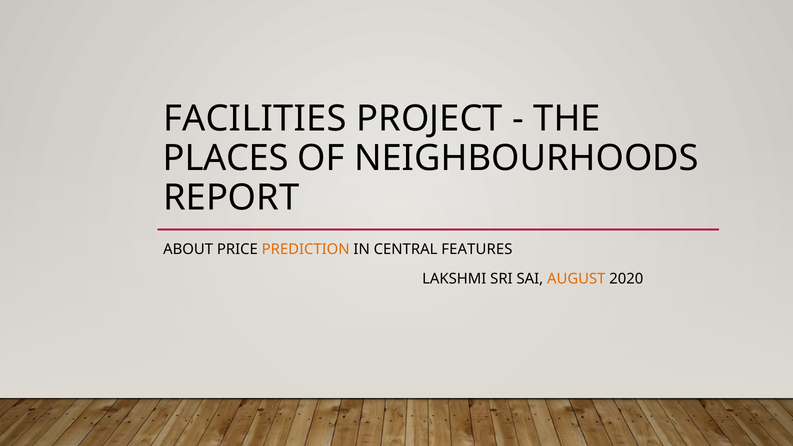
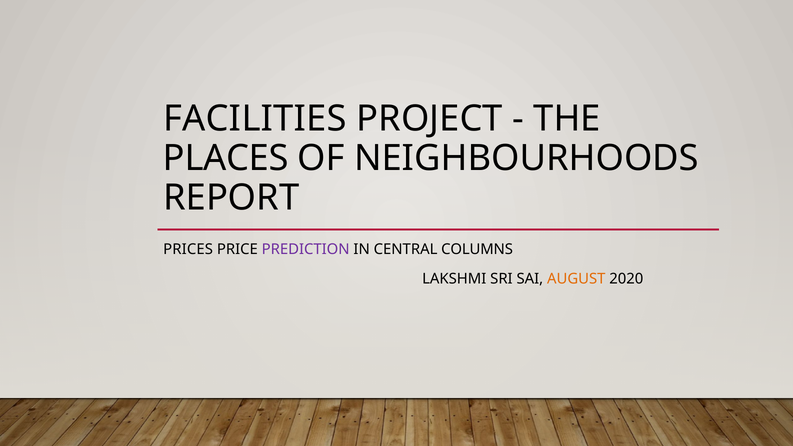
ABOUT: ABOUT -> PRICES (188, 249)
PREDICTION colour: orange -> purple (306, 249)
FEATURES: FEATURES -> COLUMNS (477, 249)
